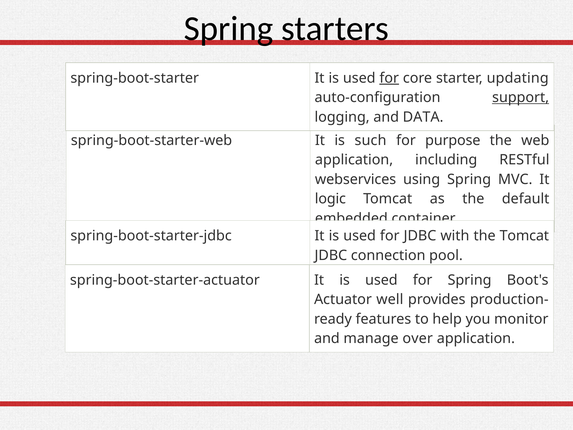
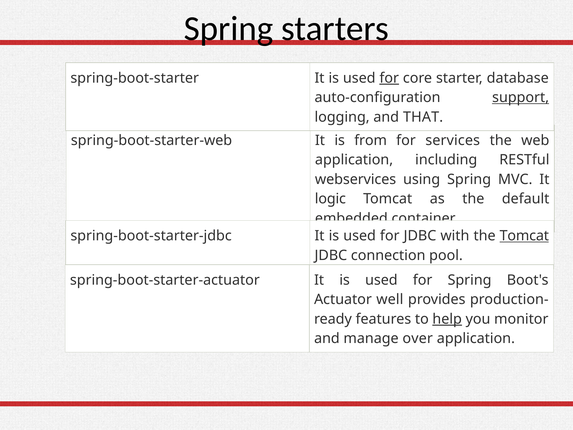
updating: updating -> database (518, 78)
DATA: DATA -> THAT (423, 117)
such: such -> from (371, 140)
purpose: purpose -> services (453, 140)
Tomcat underline: none -> present (524, 236)
help underline: none -> present (447, 319)
